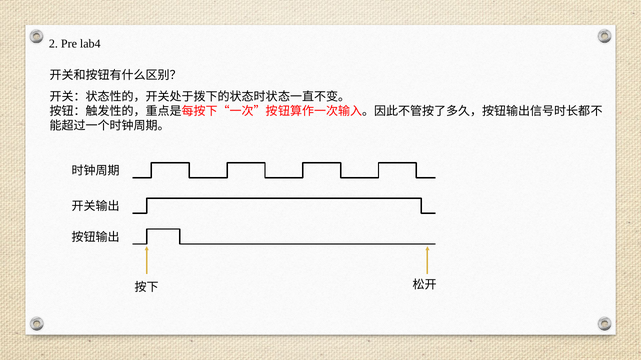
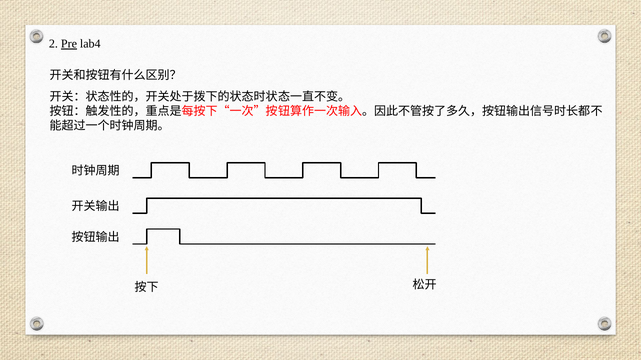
Pre underline: none -> present (69, 44)
